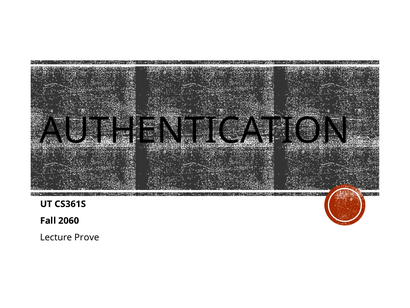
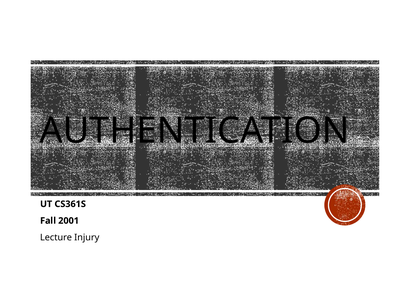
2060: 2060 -> 2001 (69, 220)
Prove: Prove -> Injury (87, 237)
